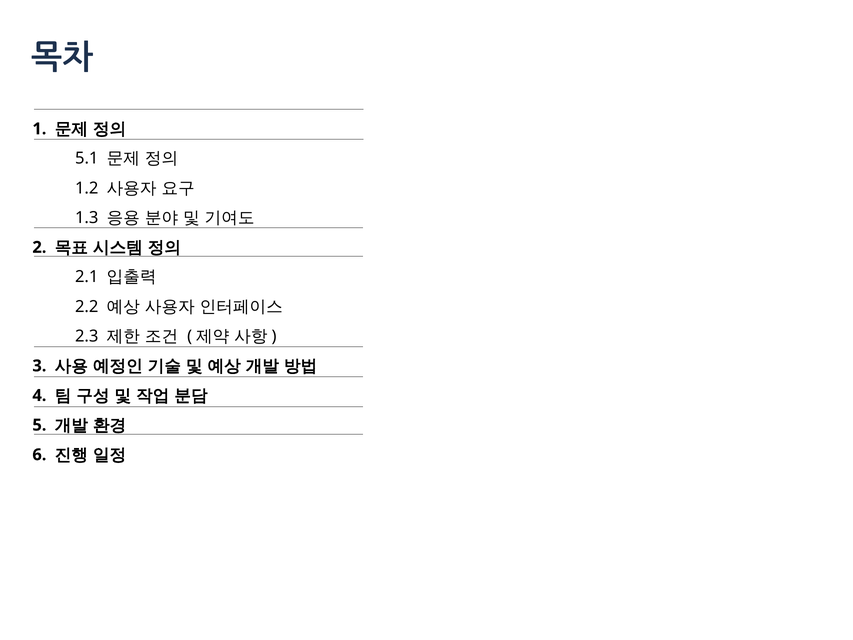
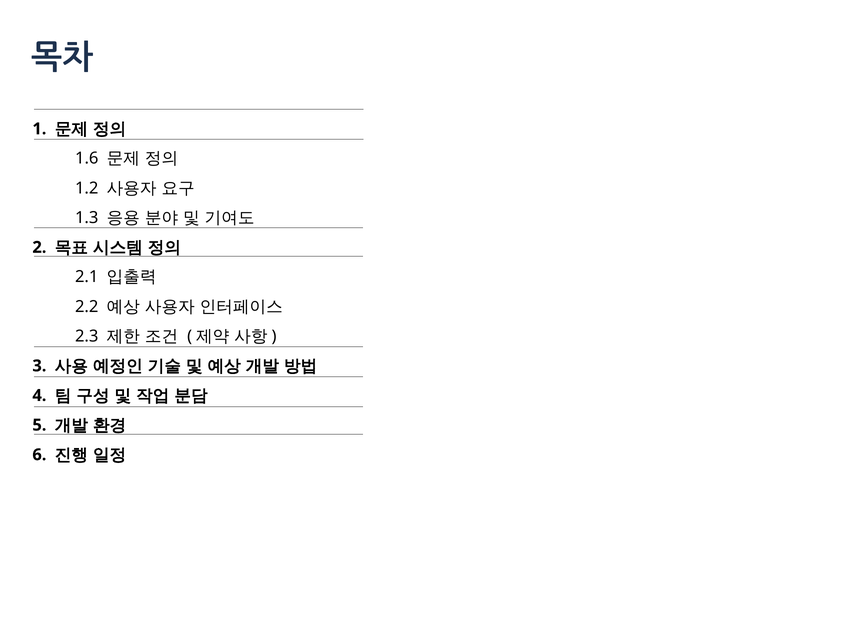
5.1: 5.1 -> 1.6 (87, 158)
